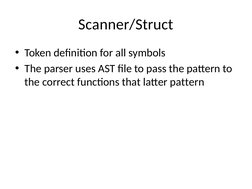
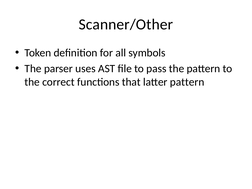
Scanner/Struct: Scanner/Struct -> Scanner/Other (126, 24)
